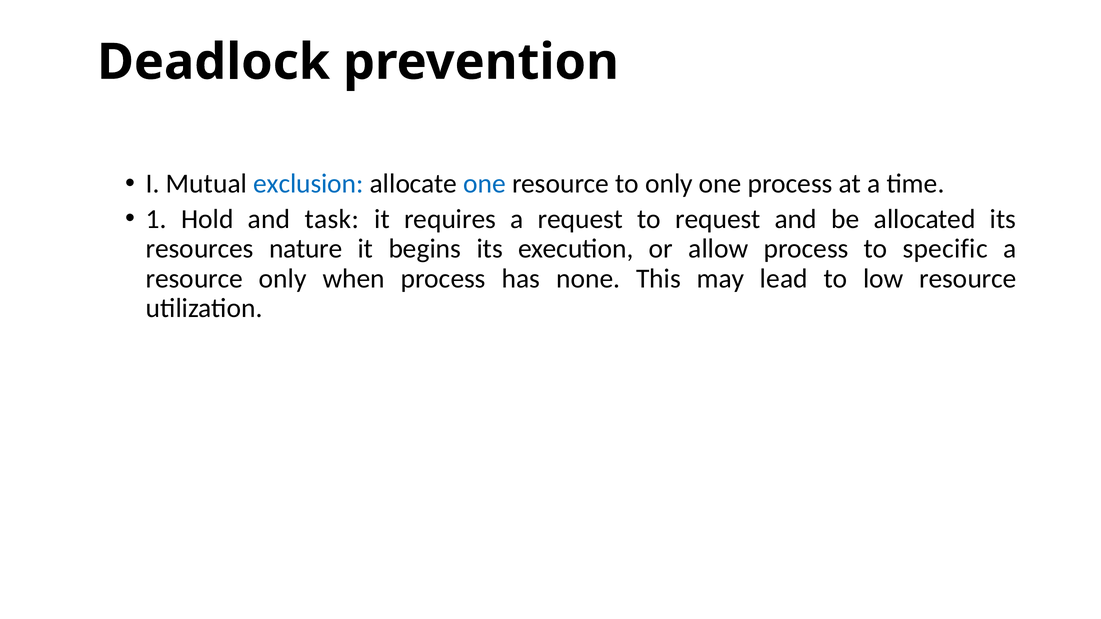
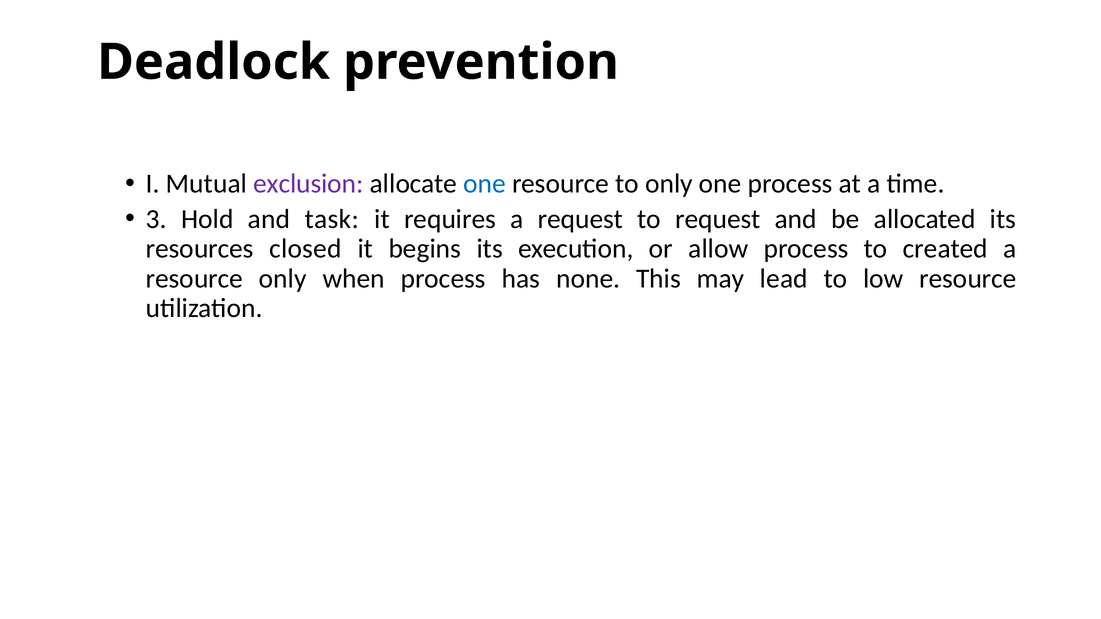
exclusion colour: blue -> purple (308, 184)
1: 1 -> 3 (156, 219)
nature: nature -> closed (306, 249)
specific: specific -> created (945, 249)
